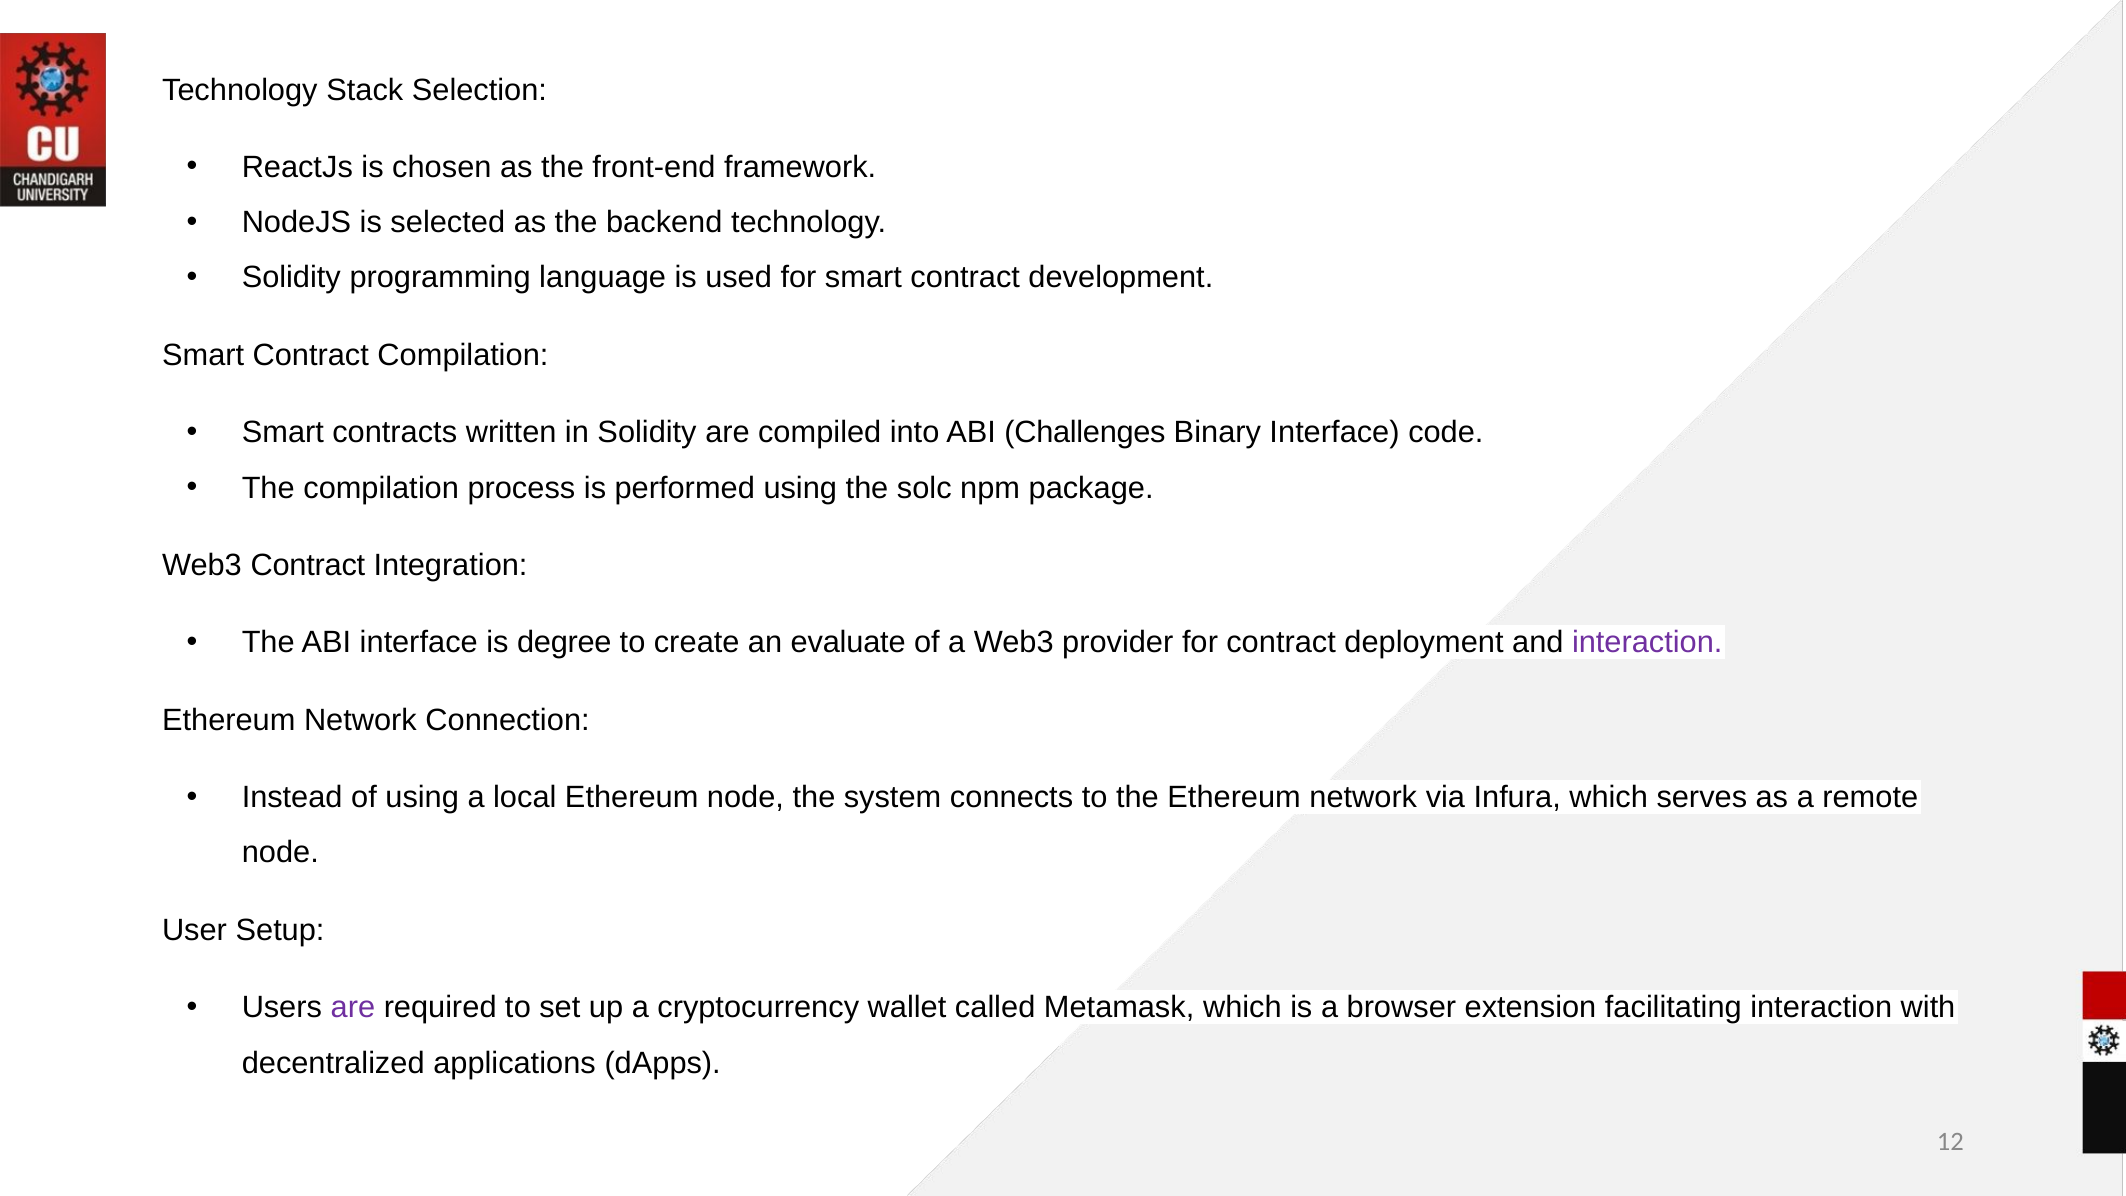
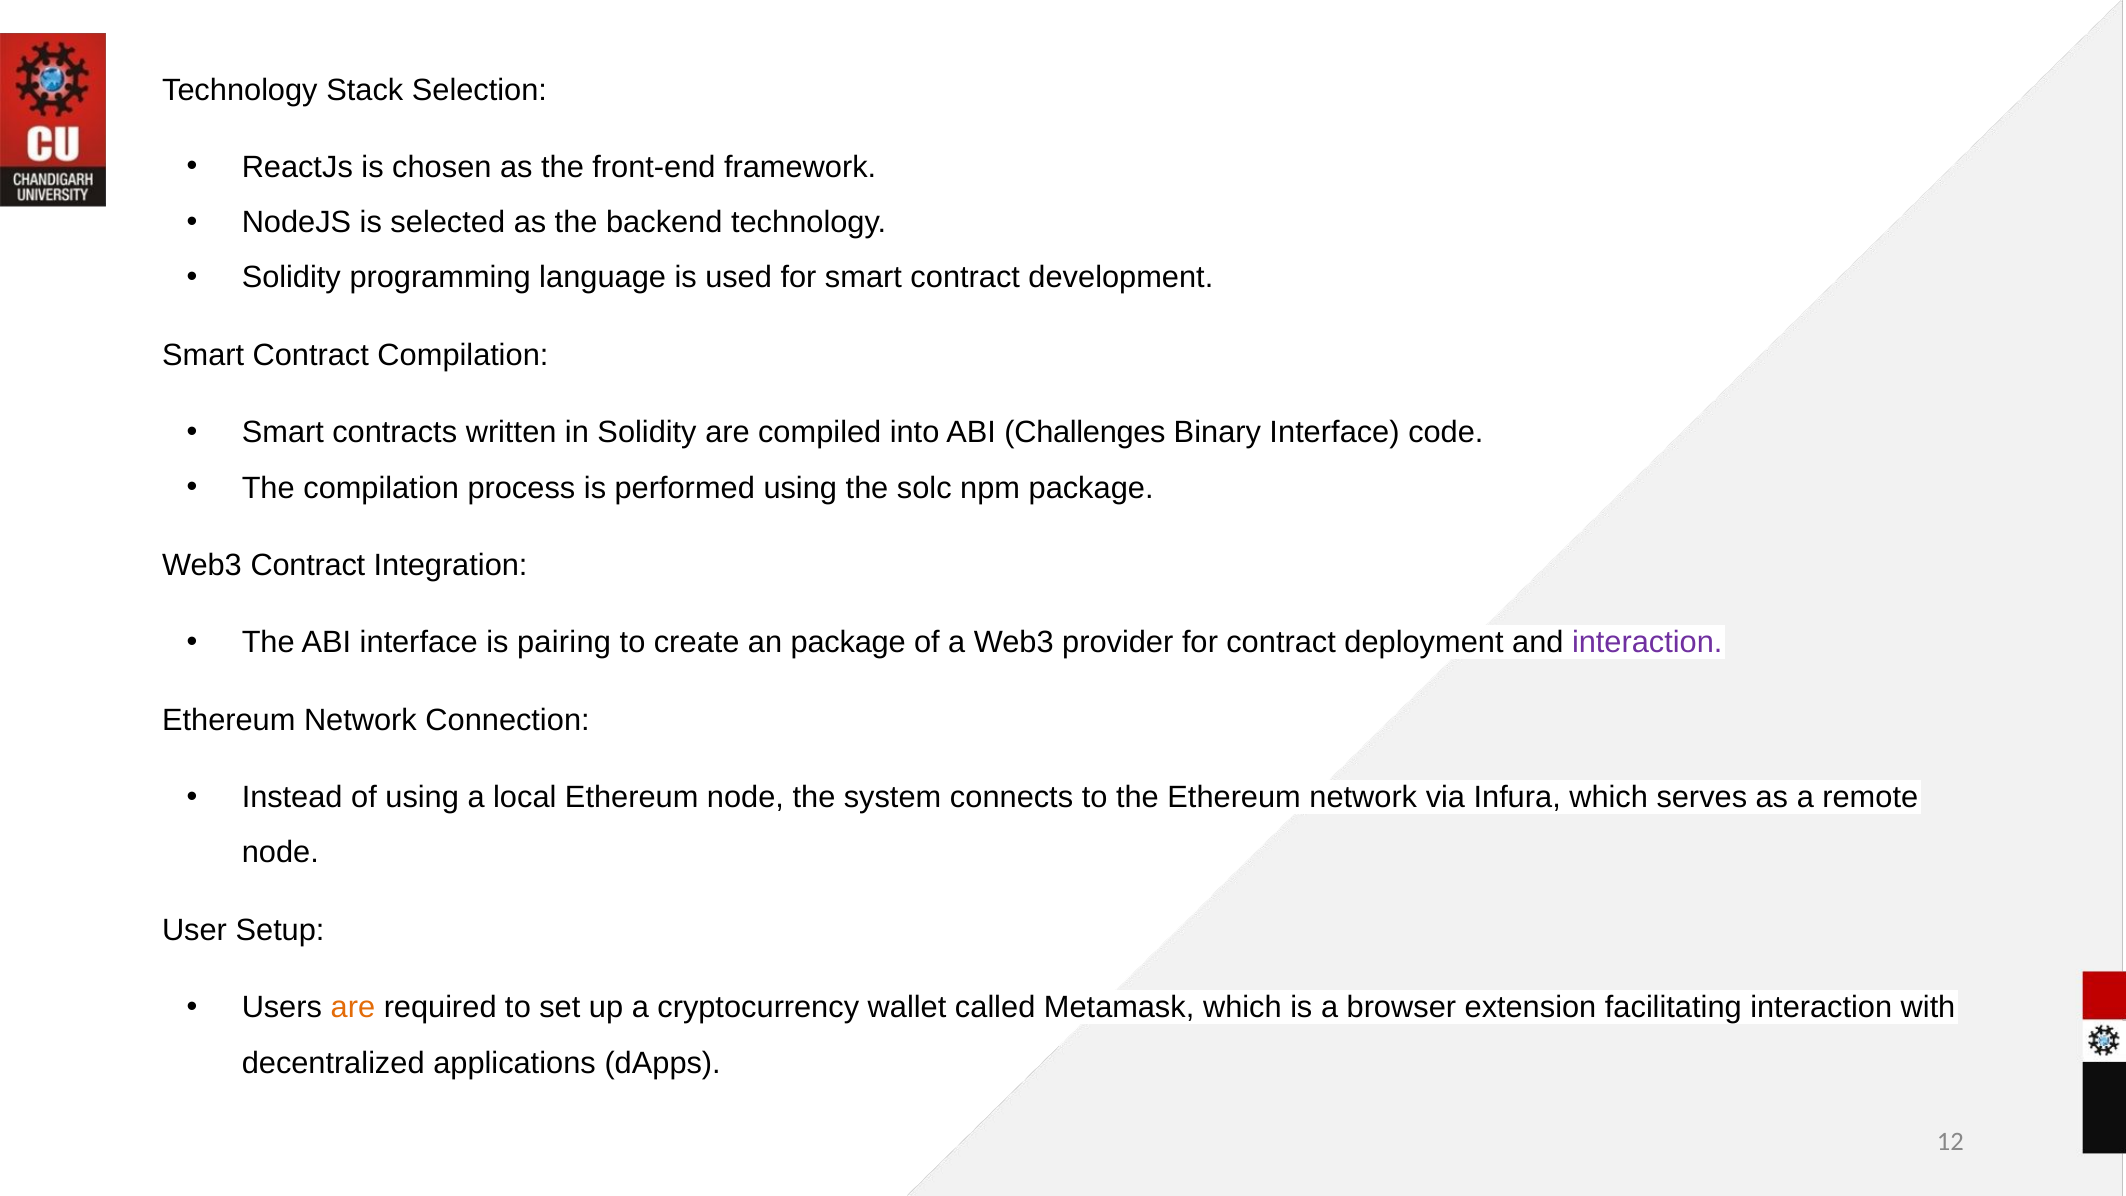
degree: degree -> pairing (564, 643)
an evaluate: evaluate -> package (848, 643)
are colour: purple -> orange (353, 1007)
